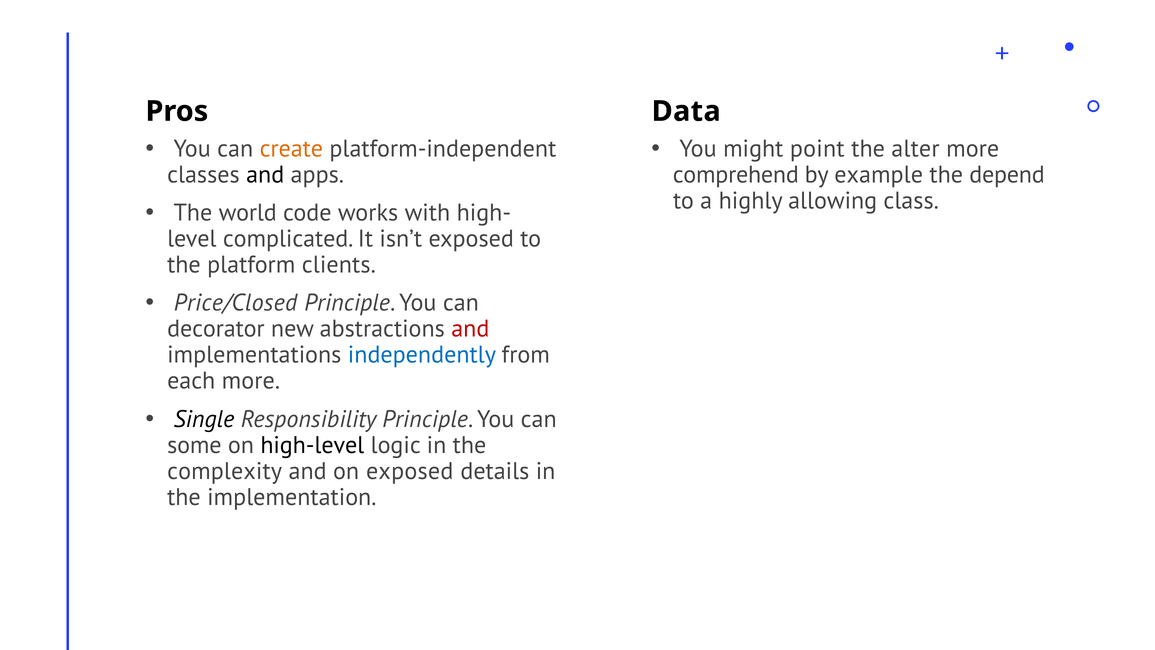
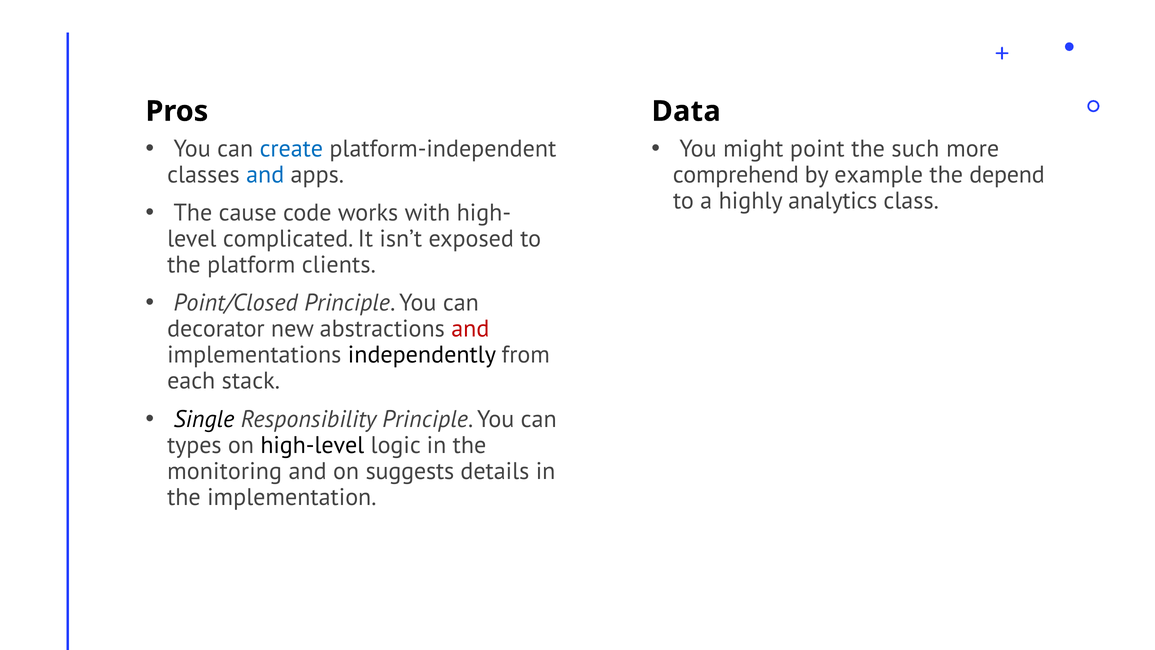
create colour: orange -> blue (291, 149)
alter: alter -> such (915, 149)
and colour: black -> blue (265, 175)
allowing: allowing -> analytics (833, 201)
world: world -> cause (248, 213)
Price/Closed: Price/Closed -> Point/Closed (236, 303)
independently colour: blue -> black (422, 355)
each more: more -> stack (251, 381)
some: some -> types (194, 445)
complexity: complexity -> monitoring (225, 471)
on exposed: exposed -> suggests (410, 471)
